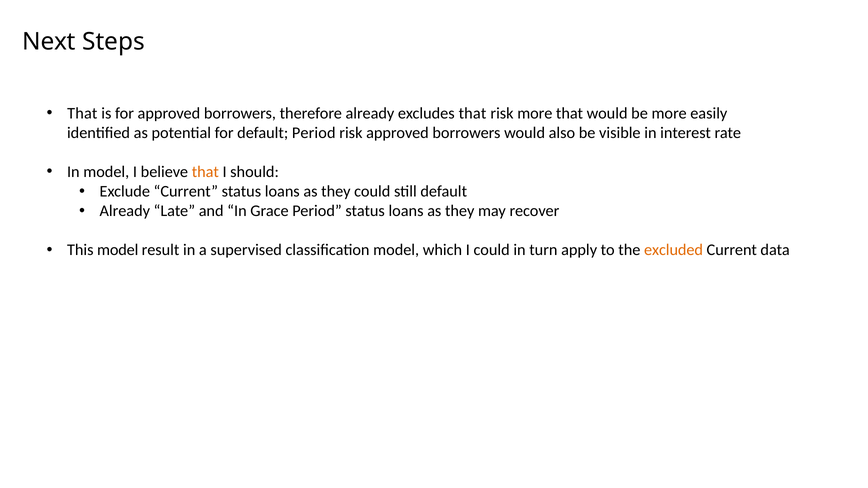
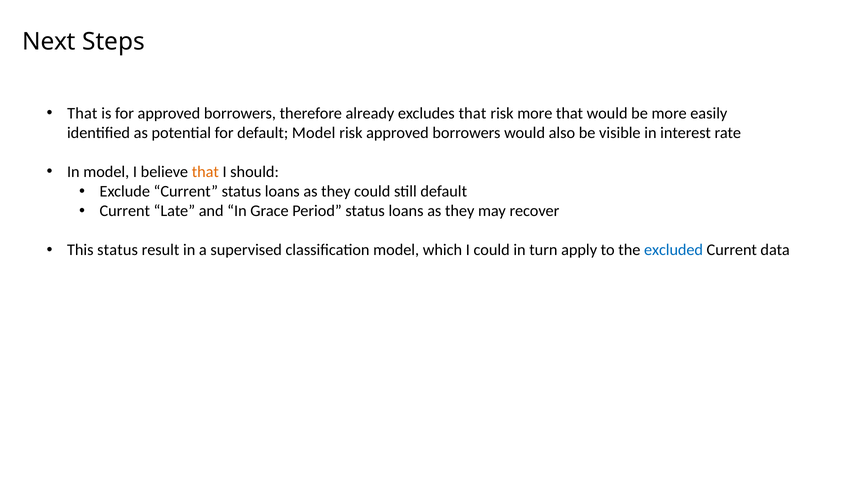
default Period: Period -> Model (314, 133)
Already: Already -> Current (125, 211)
This model: model -> status (118, 250)
excluded colour: orange -> blue (674, 250)
